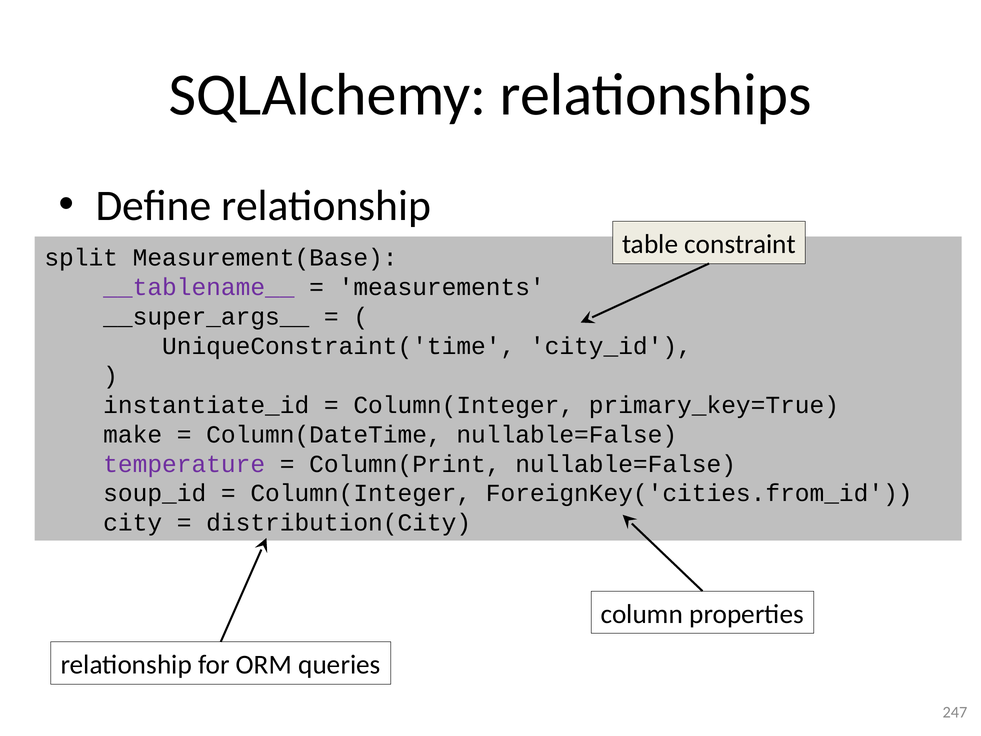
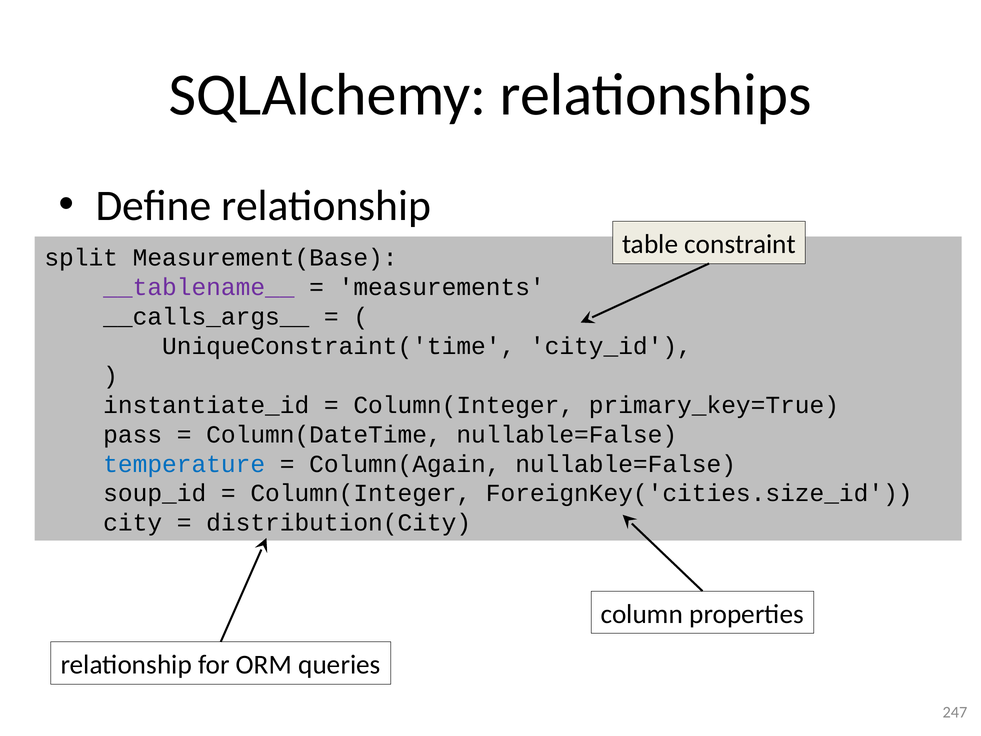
__super_args__: __super_args__ -> __calls_args__ (206, 317)
make: make -> pass (133, 434)
temperature colour: purple -> blue (184, 464)
Column(Print: Column(Print -> Column(Again (405, 464)
ForeignKey('cities.from_id: ForeignKey('cities.from_id -> ForeignKey('cities.size_id (699, 493)
